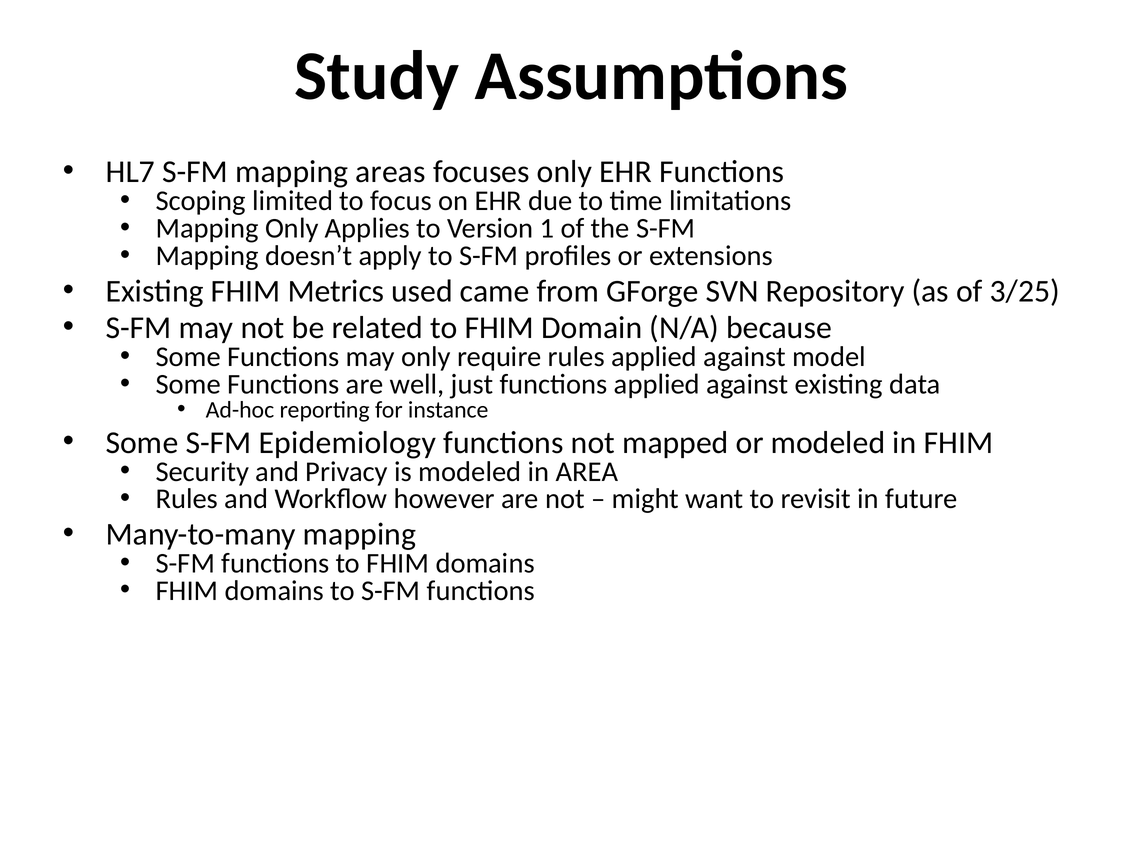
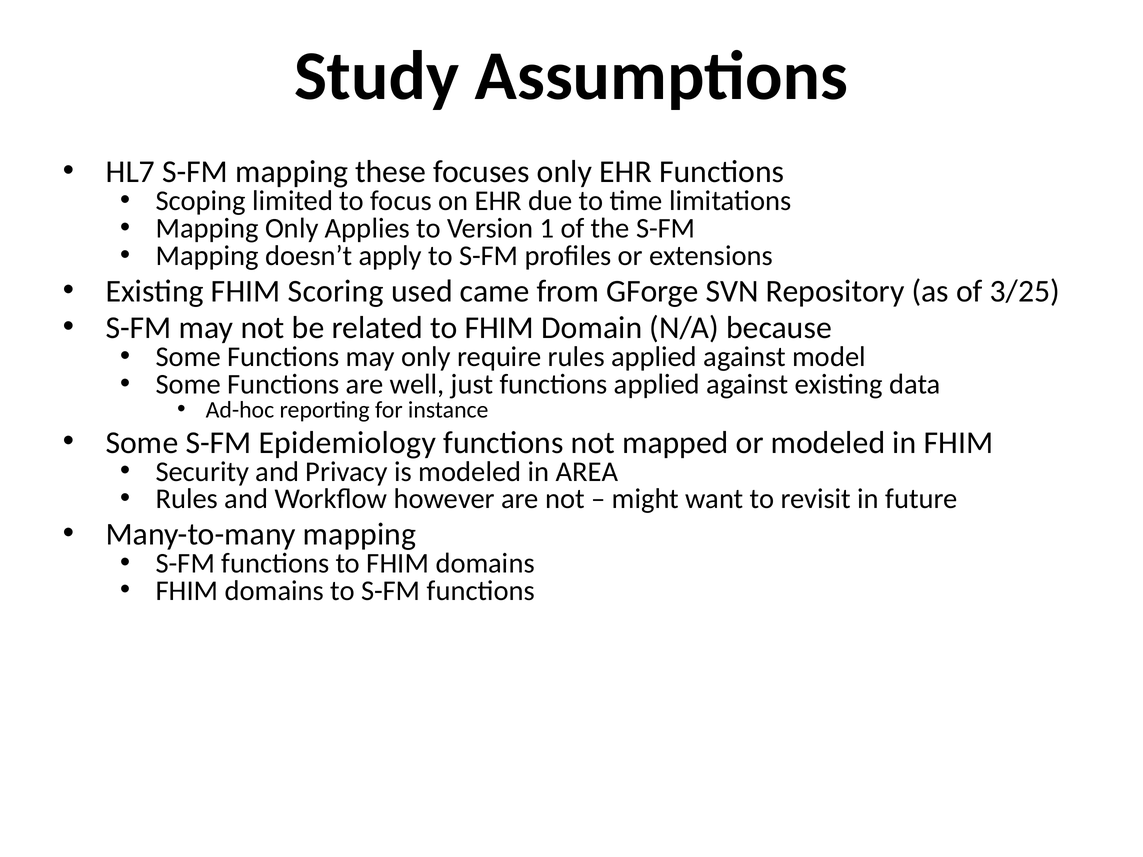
areas: areas -> these (391, 172)
Metrics: Metrics -> Scoring (336, 291)
